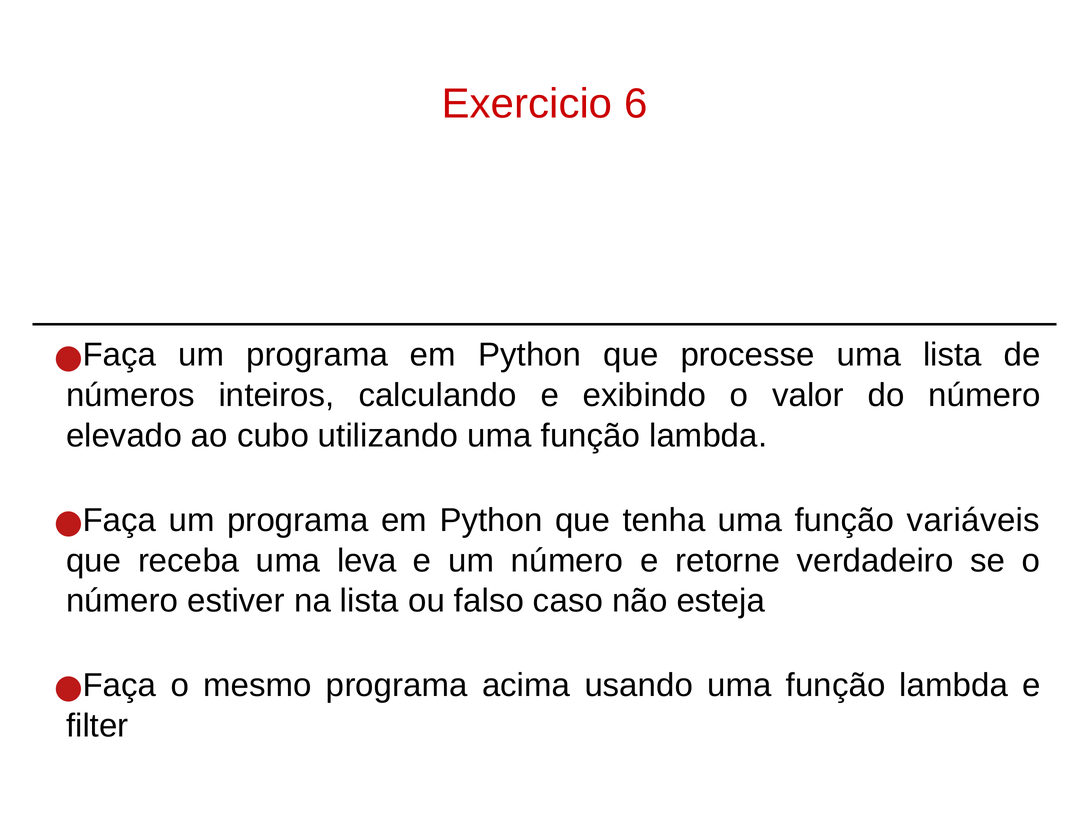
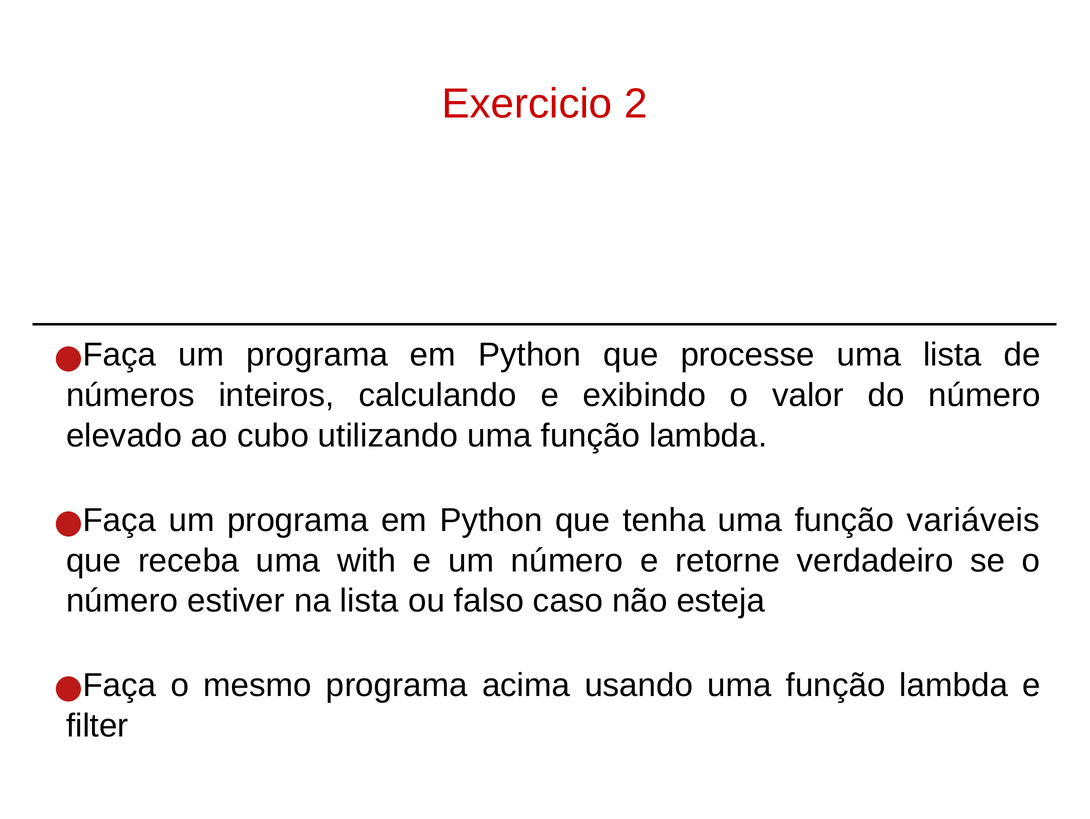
6: 6 -> 2 (636, 104)
leva: leva -> with (367, 560)
